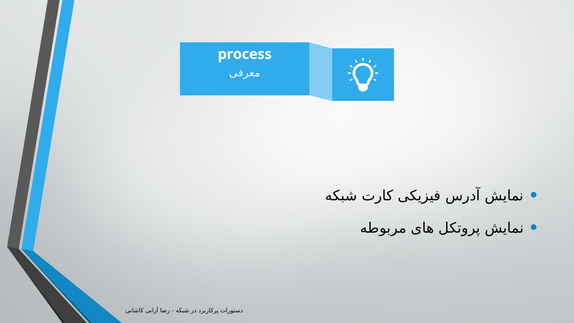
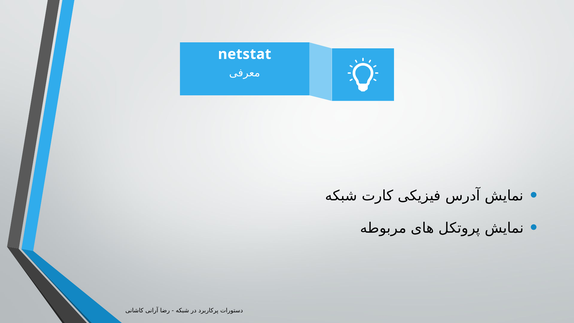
process: process -> netstat (245, 54)
